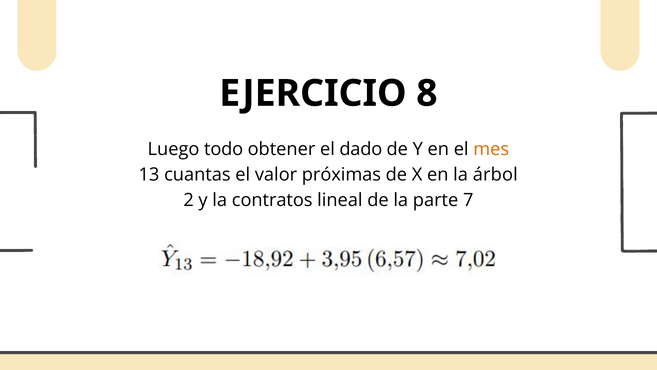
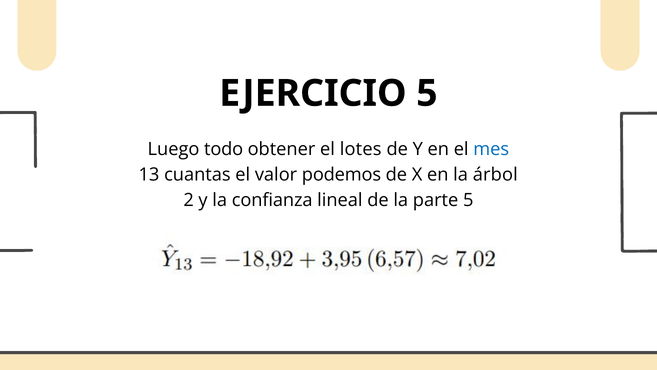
EJERCICIO 8: 8 -> 5 (427, 93)
dado: dado -> lotes (361, 149)
mes colour: orange -> blue (491, 149)
próximas: próximas -> podemos (341, 175)
contratos: contratos -> confianza (272, 200)
parte 7: 7 -> 5 (468, 200)
